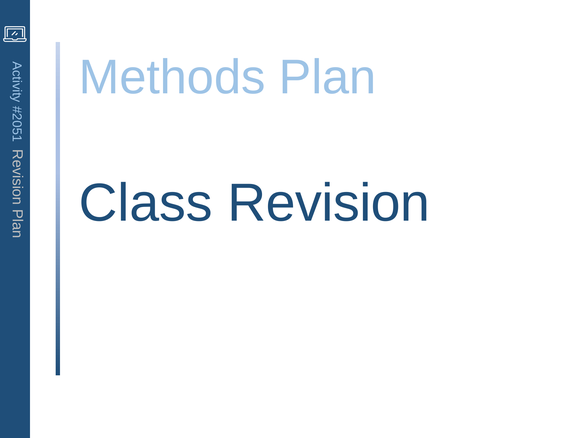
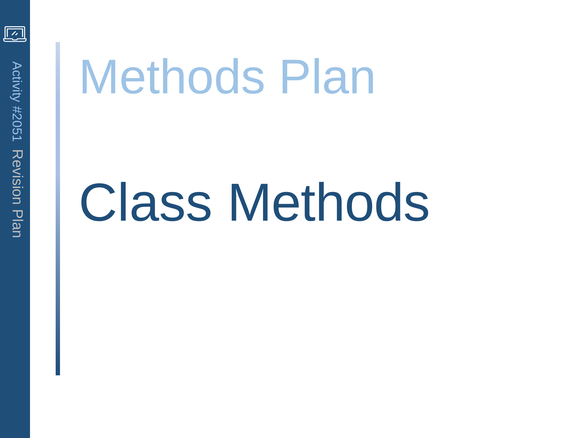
Class Revision: Revision -> Methods (329, 203)
